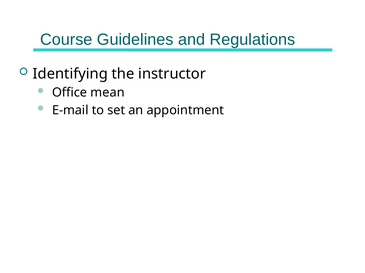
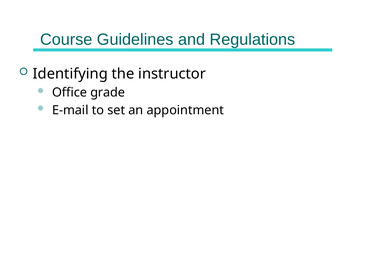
mean: mean -> grade (108, 93)
